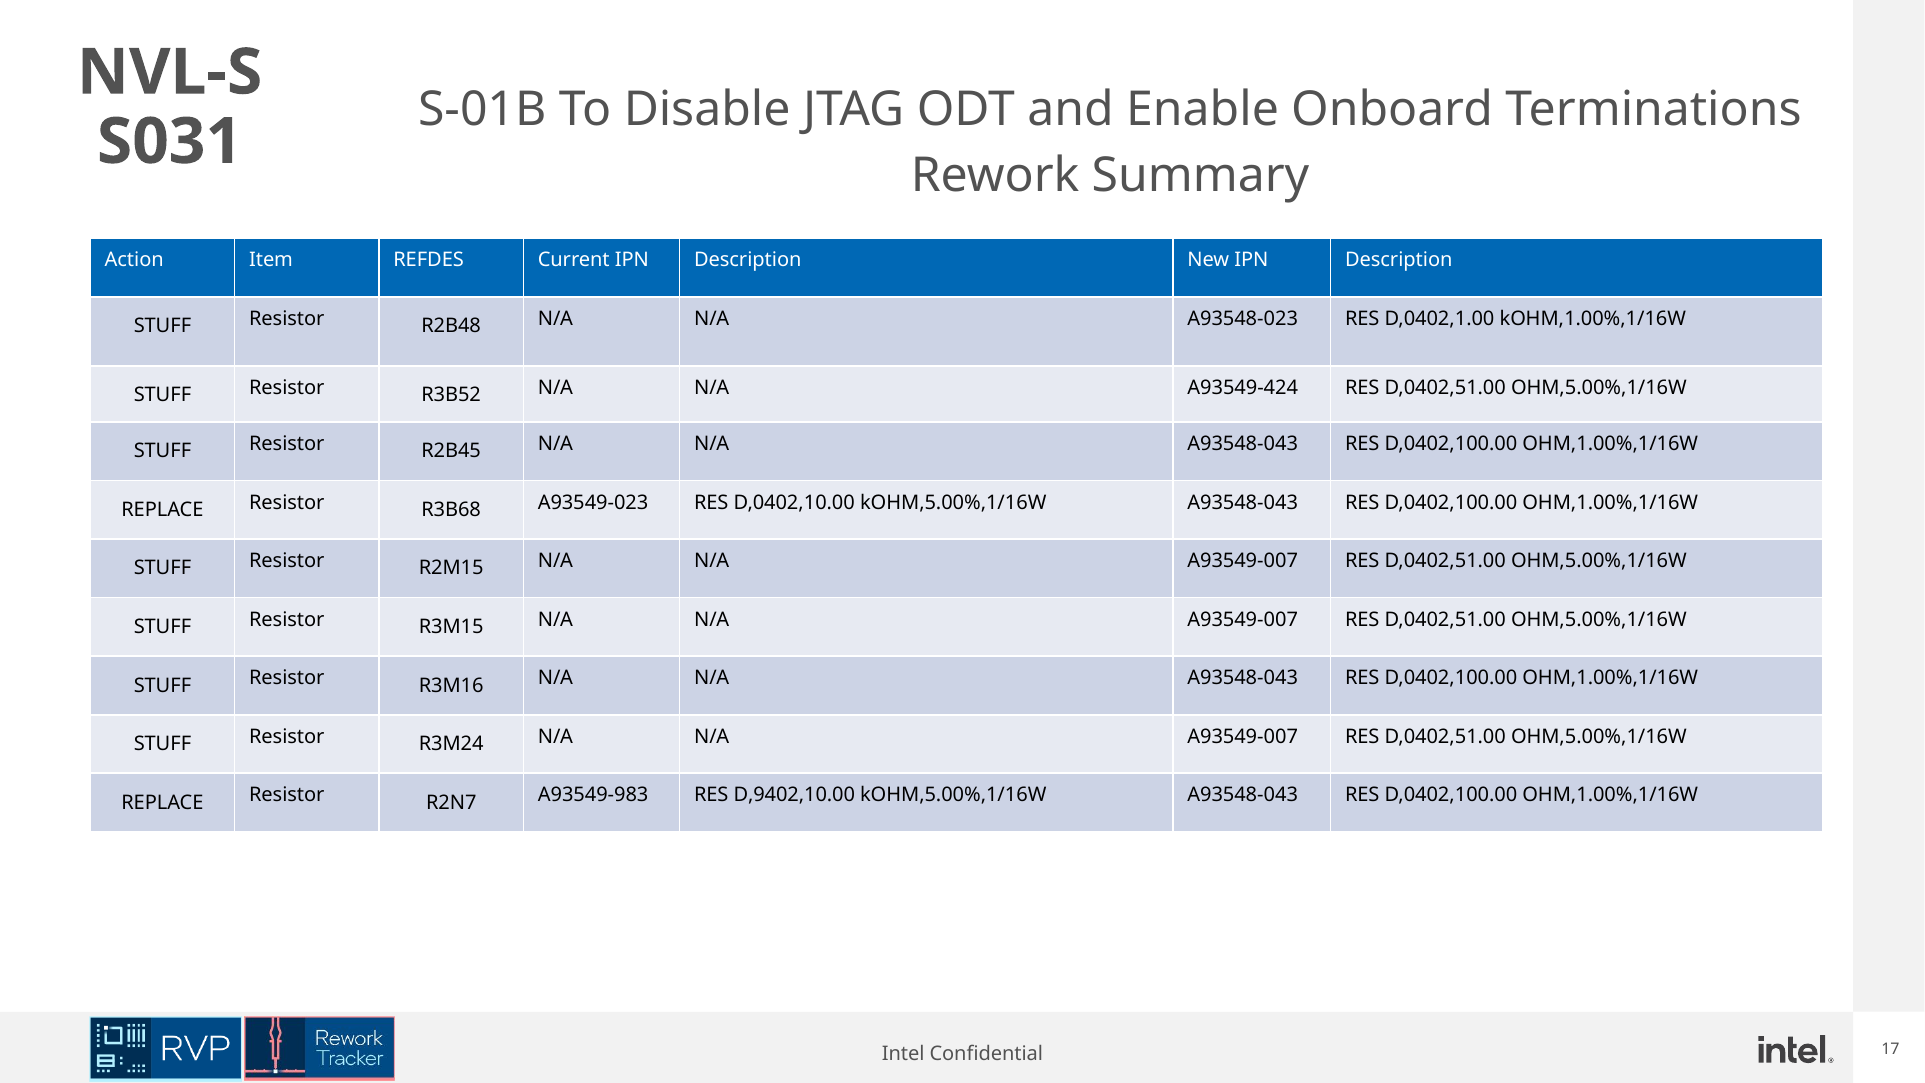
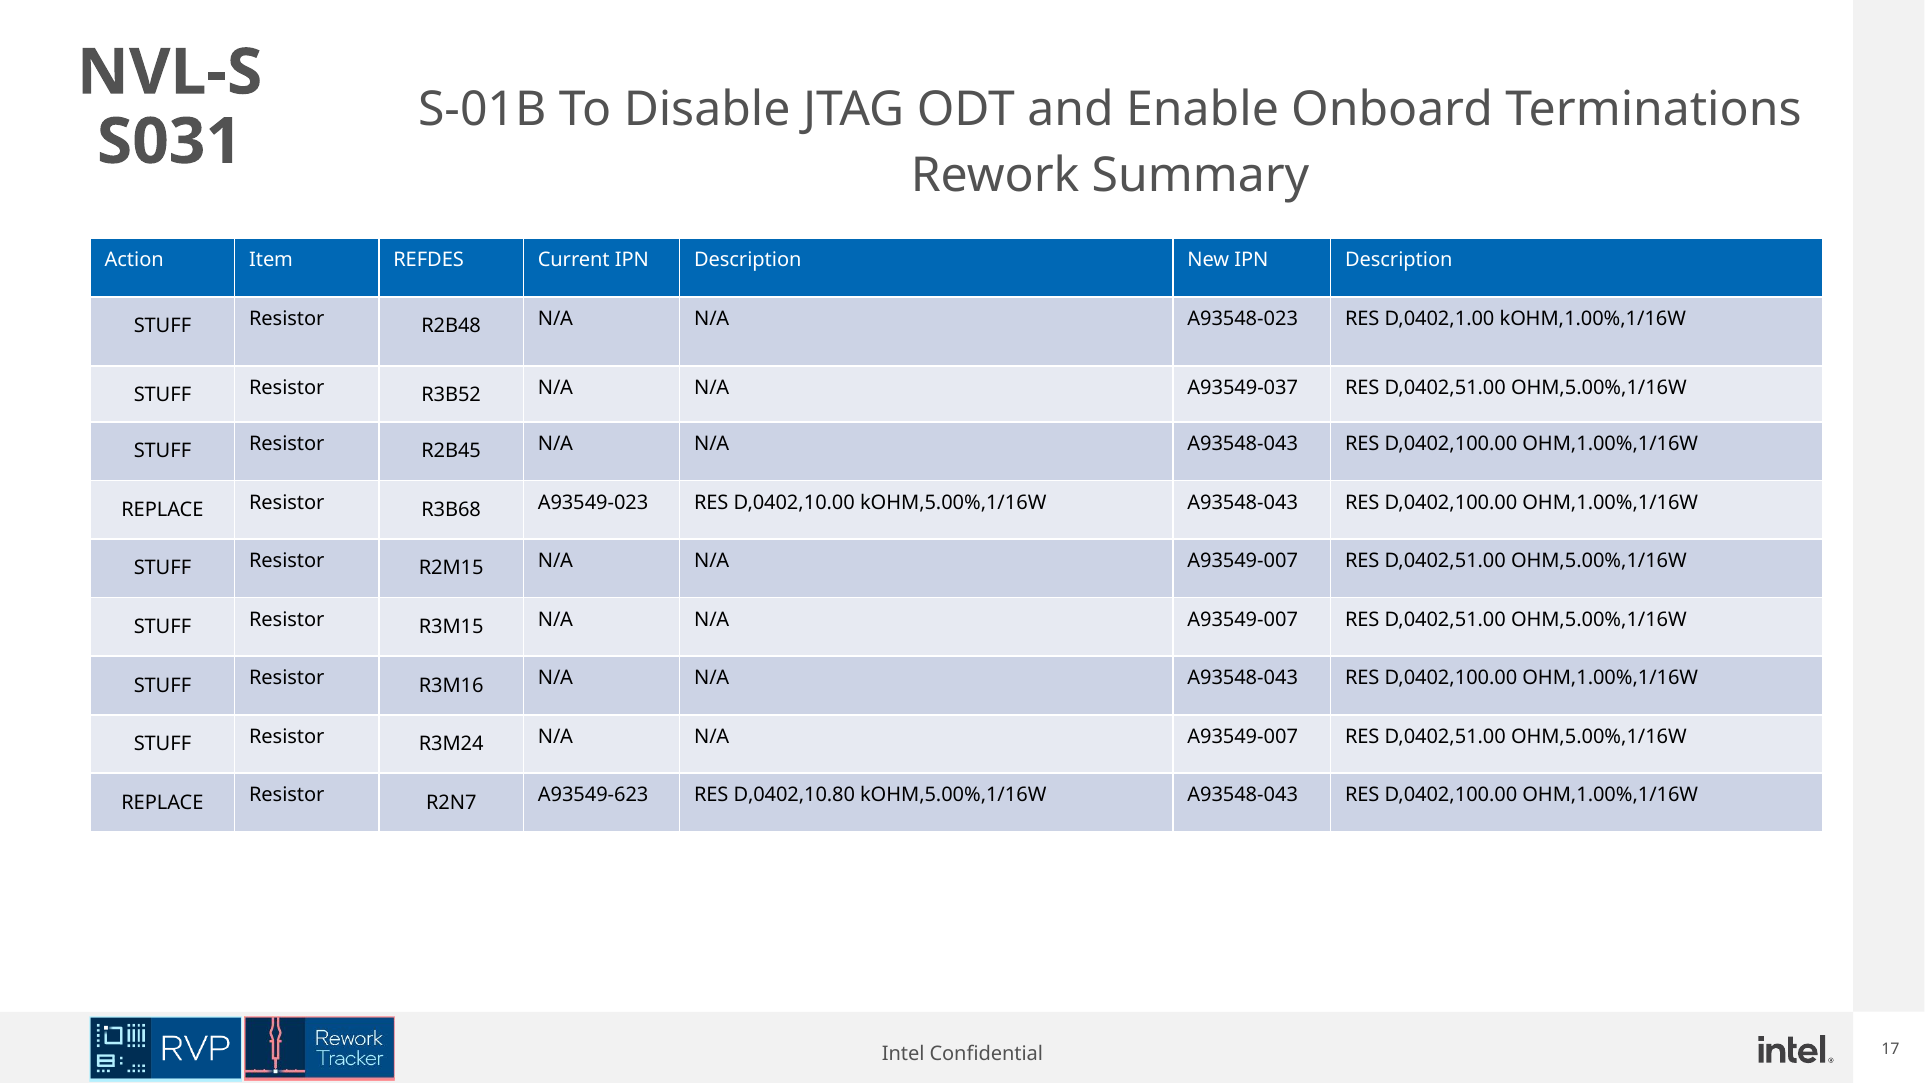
A93549-424: A93549-424 -> A93549-037 (1243, 388)
A93549-983: A93549-983 -> A93549-623 (593, 795)
D,9402,10.00: D,9402,10.00 -> D,0402,10.80 (794, 795)
